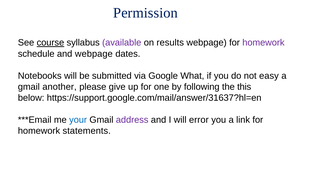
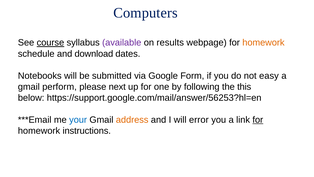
Permission: Permission -> Computers (145, 13)
homework colour: purple -> orange (263, 43)
and webpage: webpage -> download (94, 54)
What: What -> Form (192, 76)
another: another -> perform (60, 87)
give: give -> next (117, 87)
https://support.google.com/mail/answer/31637?hl=en: https://support.google.com/mail/answer/31637?hl=en -> https://support.google.com/mail/answer/56253?hl=en (154, 98)
address colour: purple -> orange (132, 120)
for underline: none -> present (258, 120)
statements: statements -> instructions (87, 131)
